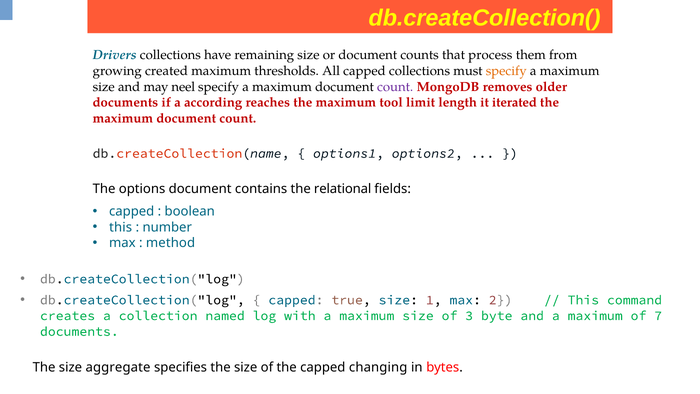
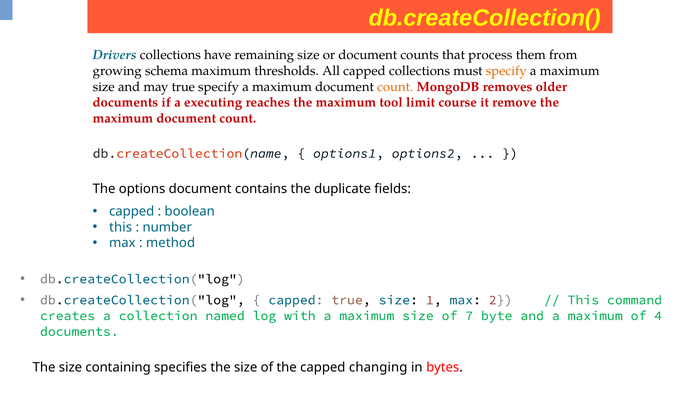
created: created -> schema (167, 71)
may neel: neel -> true (183, 87)
count colour: purple -> orange (395, 87)
according: according -> executing (213, 102)
length: length -> course (458, 102)
iterated: iterated -> remove (514, 102)
relational: relational -> duplicate (343, 189)
3: 3 -> 7 (469, 316)
7: 7 -> 4 (658, 316)
aggregate: aggregate -> containing (118, 367)
